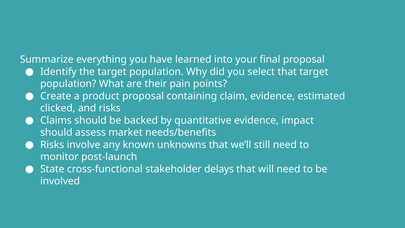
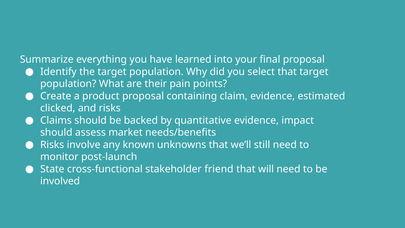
delays: delays -> friend (219, 169)
